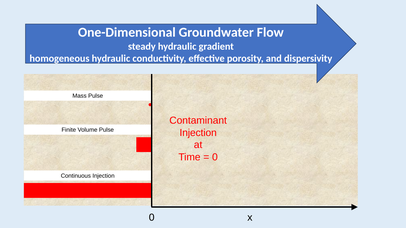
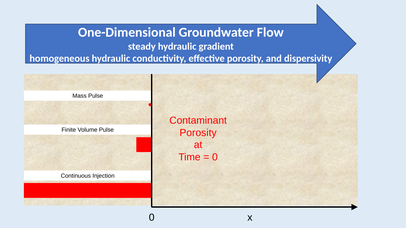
Injection: Injection -> Porosity (198, 133)
